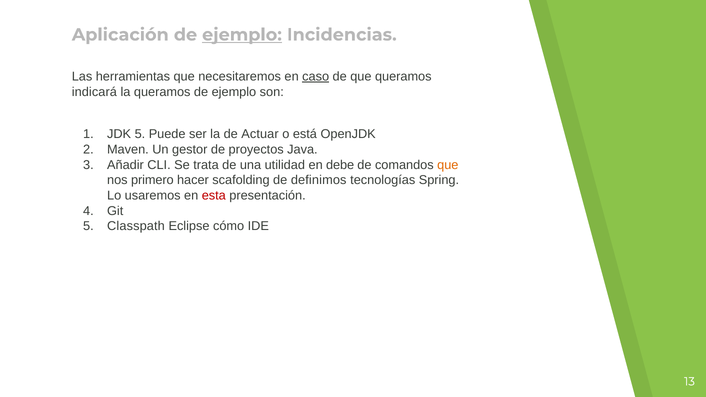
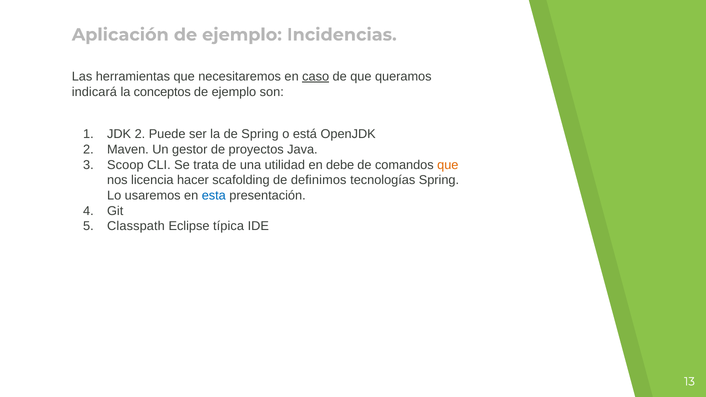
ejemplo underline: present -> none (242, 35)
la queramos: queramos -> conceptos (162, 92)
JDK 5: 5 -> 2 (140, 134)
de Actuar: Actuar -> Spring (260, 134)
Añadir: Añadir -> Scoop (125, 165)
primero: primero -> licencia (152, 180)
esta colour: red -> blue (214, 196)
cómo: cómo -> típica (229, 226)
